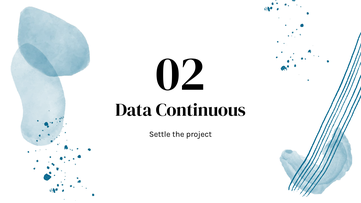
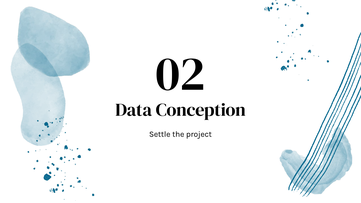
Continuous: Continuous -> Conception (201, 110)
